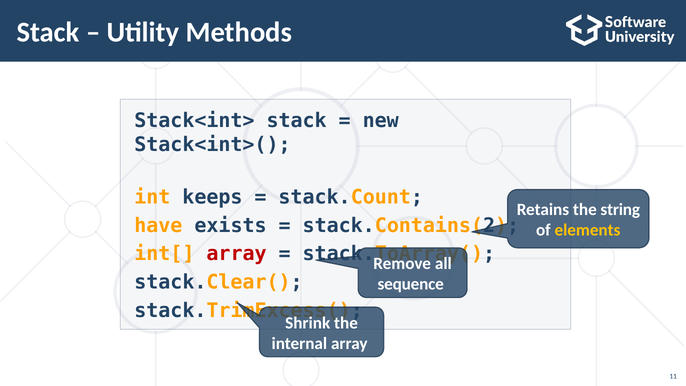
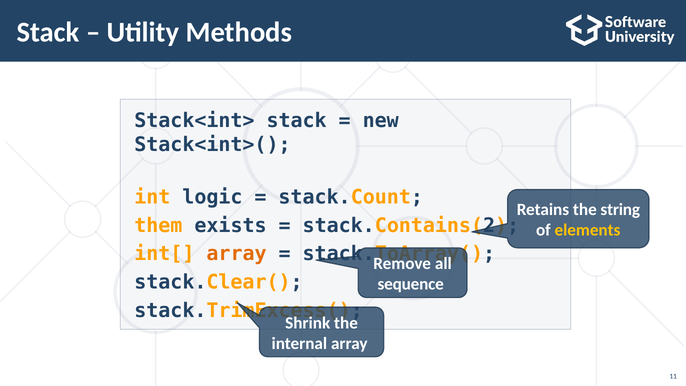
keeps: keeps -> logic (212, 197)
have: have -> them (158, 225)
array colour: red -> orange (237, 254)
